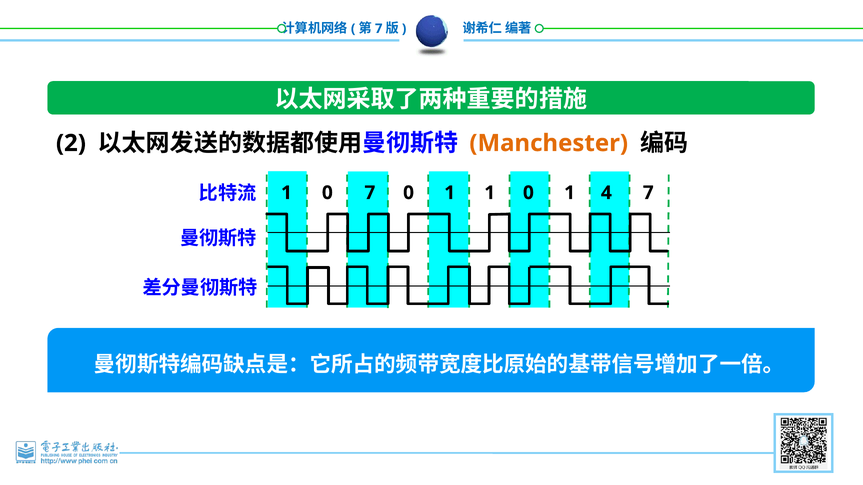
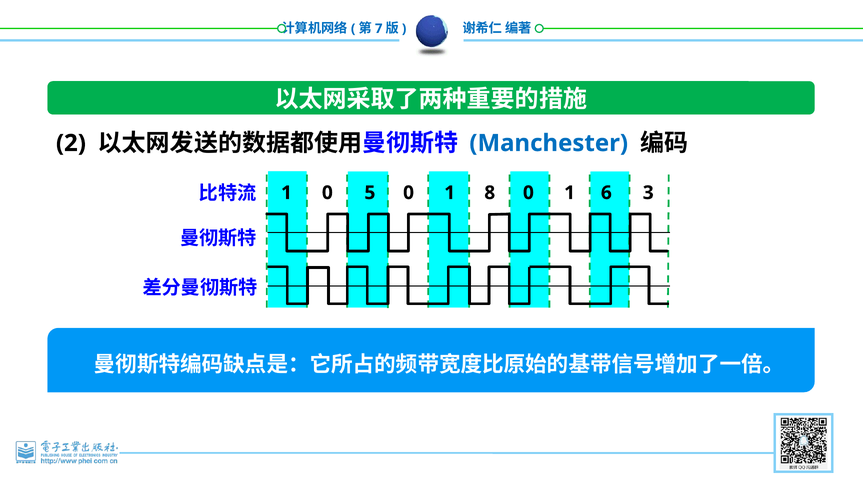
Manchester colour: orange -> blue (549, 143)
0 7: 7 -> 5 (370, 193)
0 1: 1 -> 8 (490, 193)
4: 4 -> 6 (606, 193)
1 7: 7 -> 3 (648, 193)
